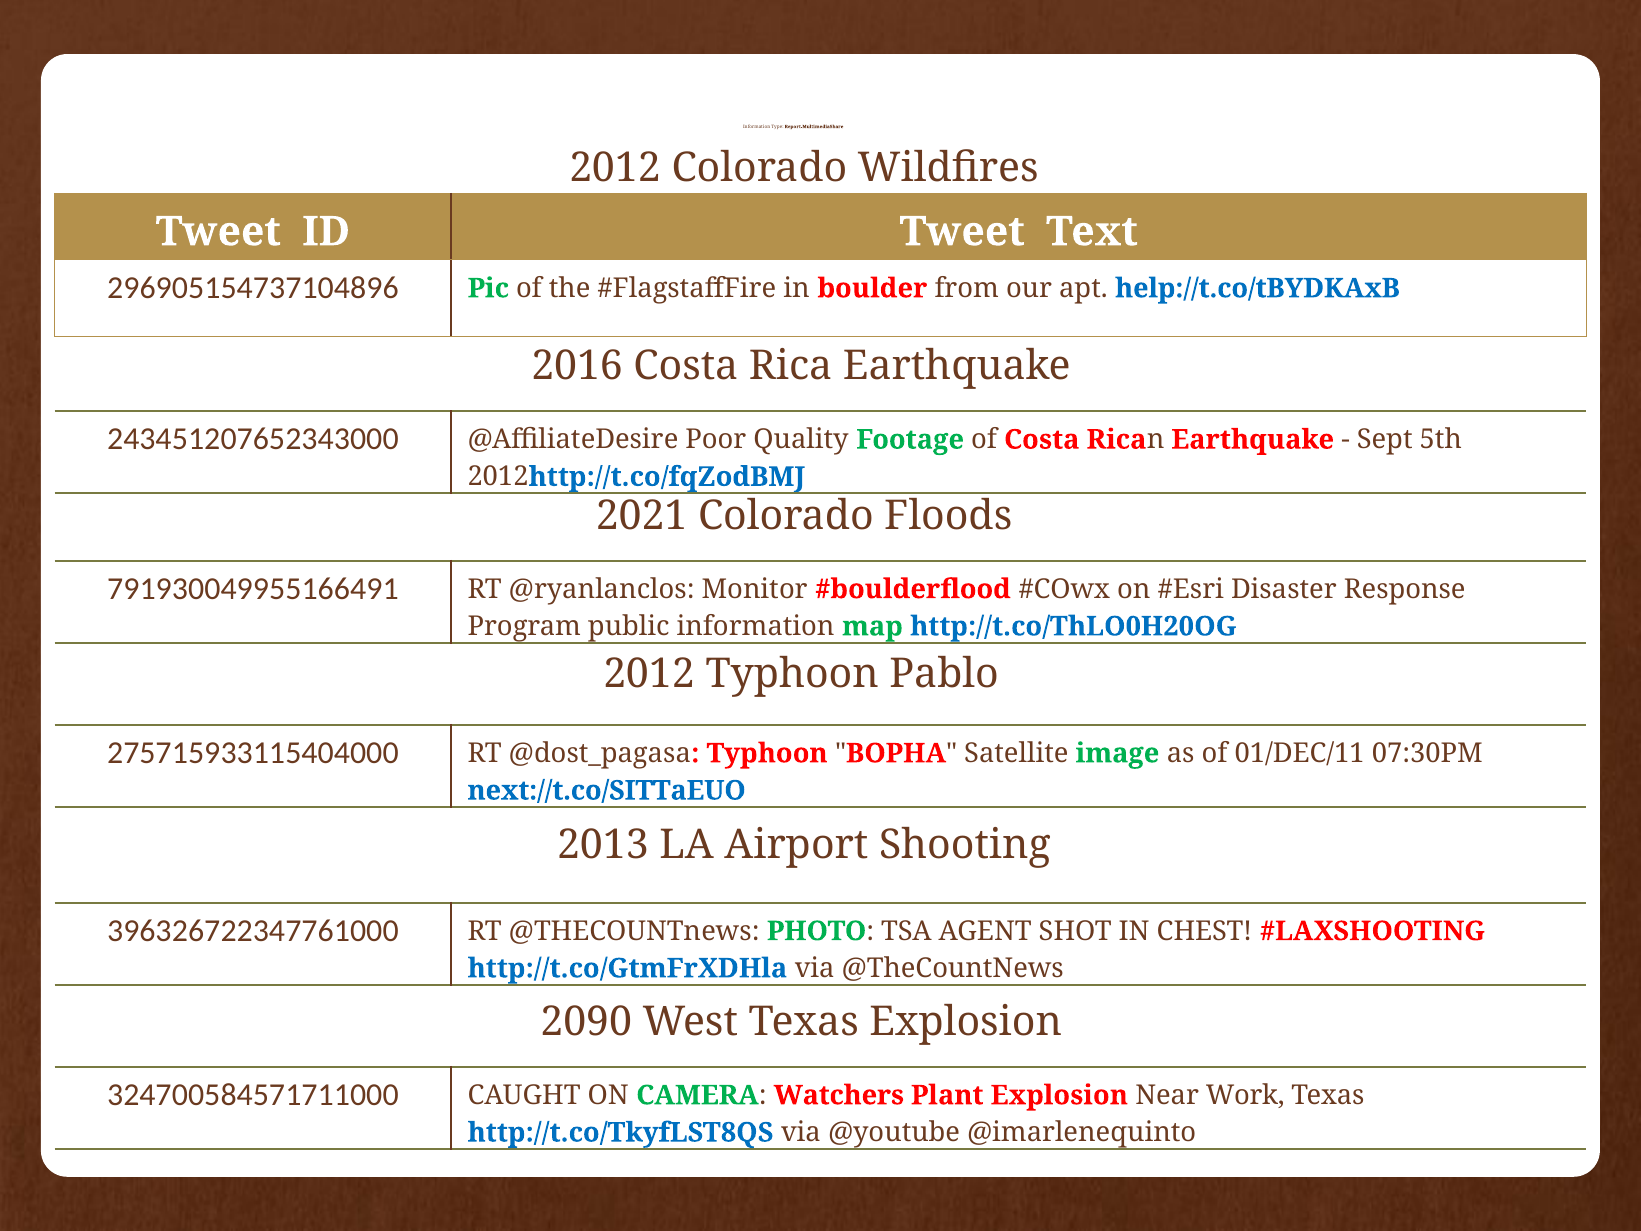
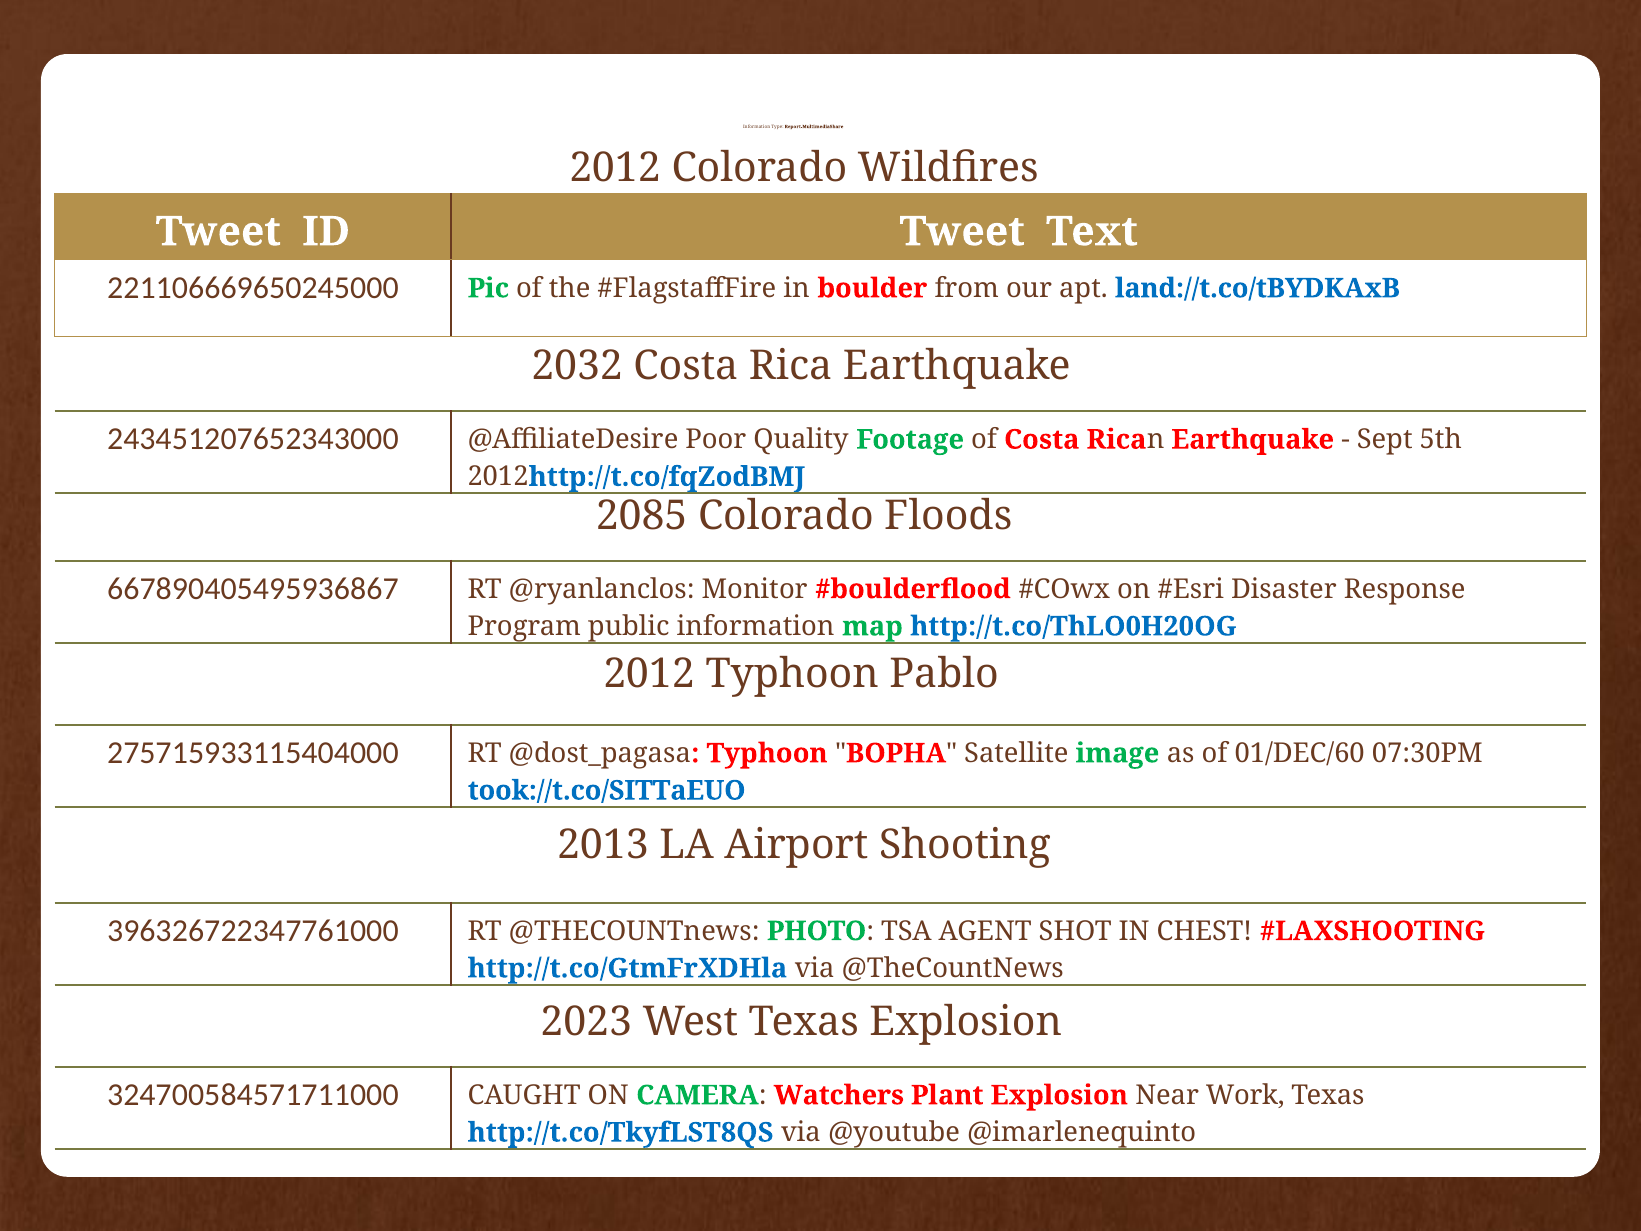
296905154737104896: 296905154737104896 -> 221106669650245000 (253, 288)
help://t.co/tBYDKAxB: help://t.co/tBYDKAxB -> land://t.co/tBYDKAxB (1257, 288)
2016: 2016 -> 2032 (577, 366)
2021: 2021 -> 2085 (642, 516)
791930049955166491: 791930049955166491 -> 667890405495936867 (253, 589)
01/DEC/11: 01/DEC/11 -> 01/DEC/60 (1300, 753)
next://t.co/SITTaEUO: next://t.co/SITTaEUO -> took://t.co/SITTaEUO (607, 790)
2090: 2090 -> 2023 (586, 1022)
